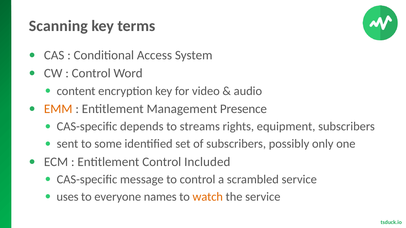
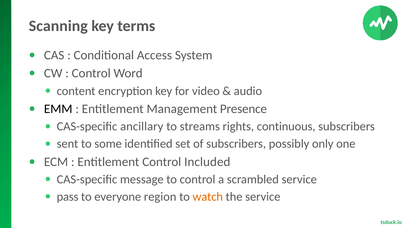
EMM colour: orange -> black (58, 109)
depends: depends -> ancillary (142, 127)
equipment: equipment -> continuous (286, 127)
uses: uses -> pass (68, 197)
names: names -> region (160, 197)
